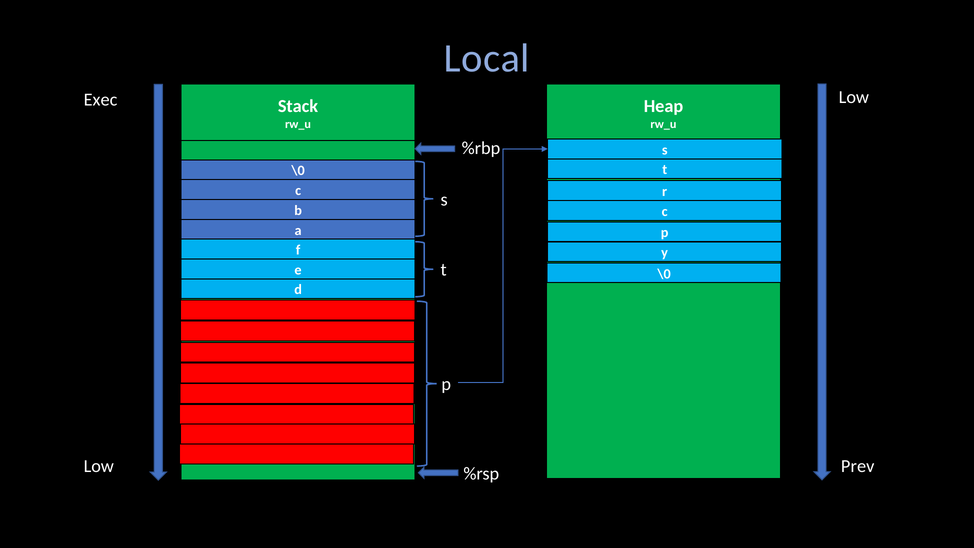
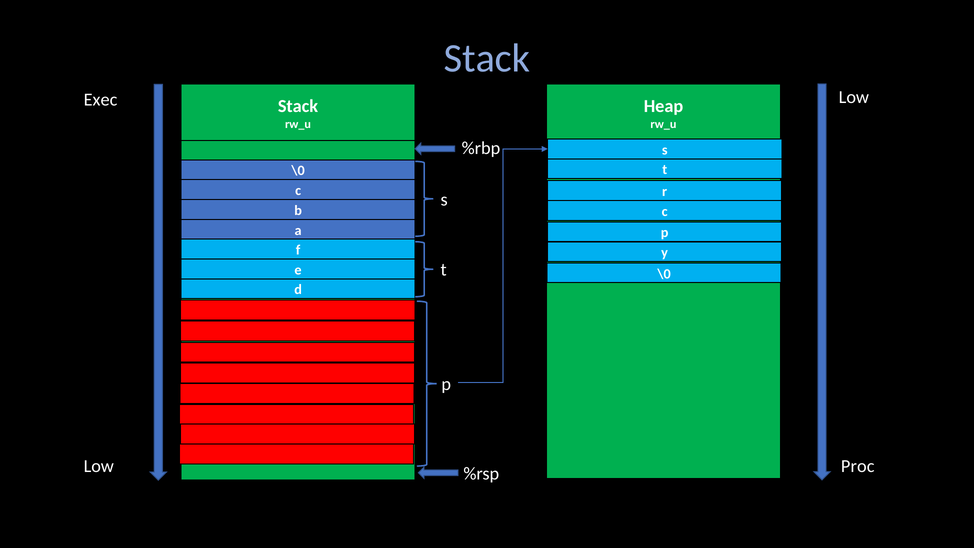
Local: Local -> Stack (487, 58)
Prev: Prev -> Proc (858, 466)
